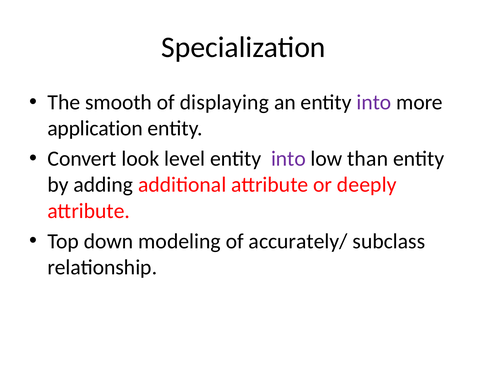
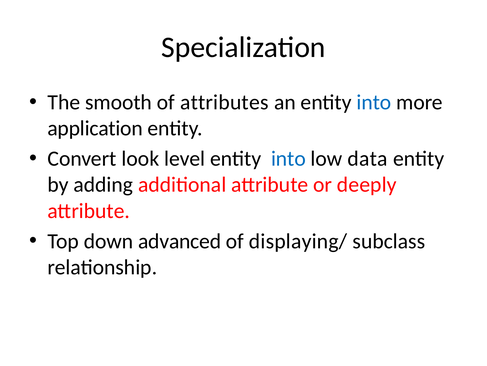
displaying: displaying -> attributes (224, 102)
into colour: purple -> blue (374, 102)
into colour: purple -> blue (288, 158)
than: than -> data (368, 158)
modeling: modeling -> advanced (180, 241)
accurately/: accurately/ -> displaying/ (298, 241)
